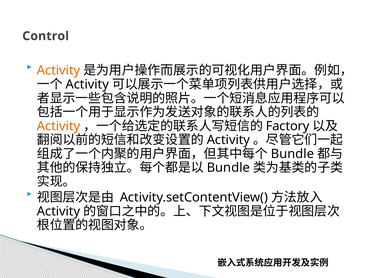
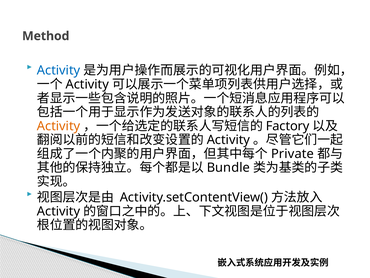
Control: Control -> Method (46, 36)
Activity colour: orange -> blue (59, 70)
Bundle: Bundle -> Private (292, 154)
